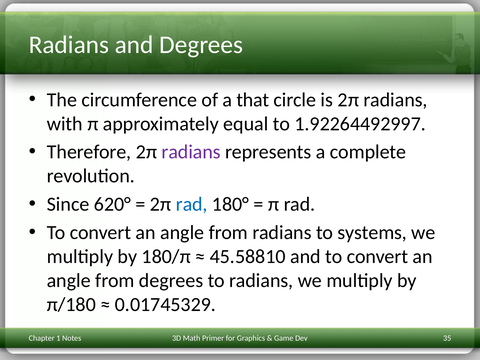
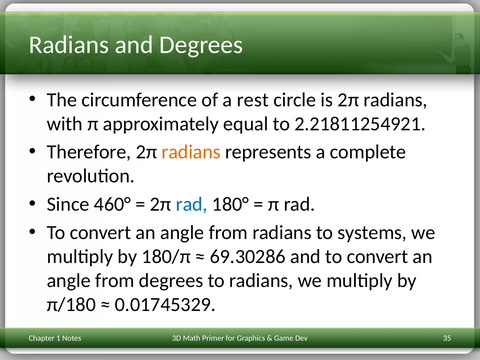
that: that -> rest (253, 100)
1.92264492997: 1.92264492997 -> 2.21811254921 (360, 124)
radians colour: purple -> orange (191, 152)
620°: 620° -> 460° (112, 204)
45.58810: 45.58810 -> 69.30286 (248, 257)
